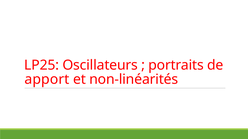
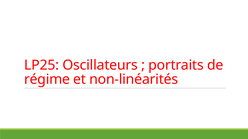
apport: apport -> régime (47, 80)
